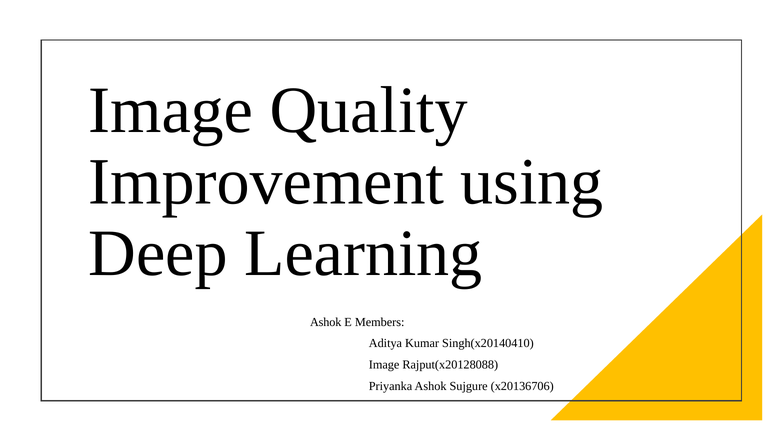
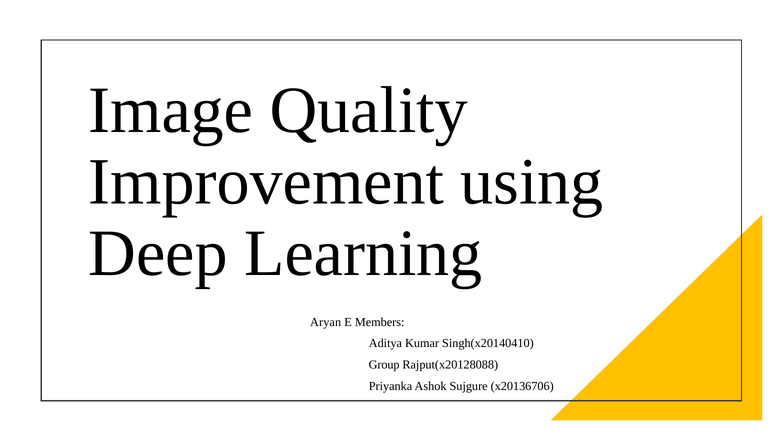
Ashok: Ashok -> Aryan (326, 322)
Image: Image -> Group (384, 364)
